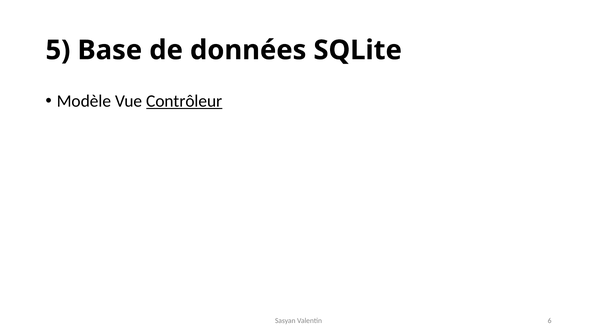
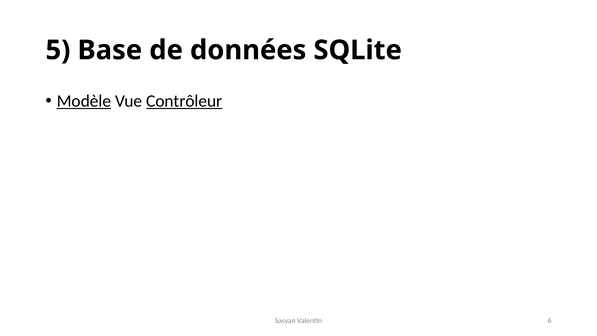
Modèle underline: none -> present (84, 101)
